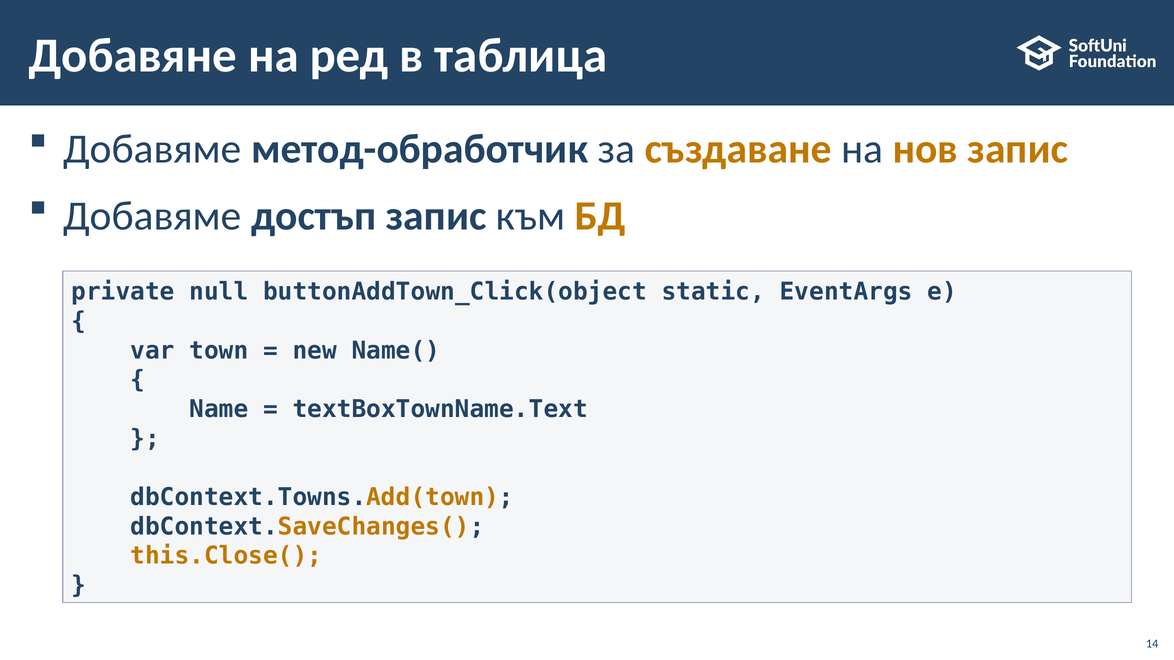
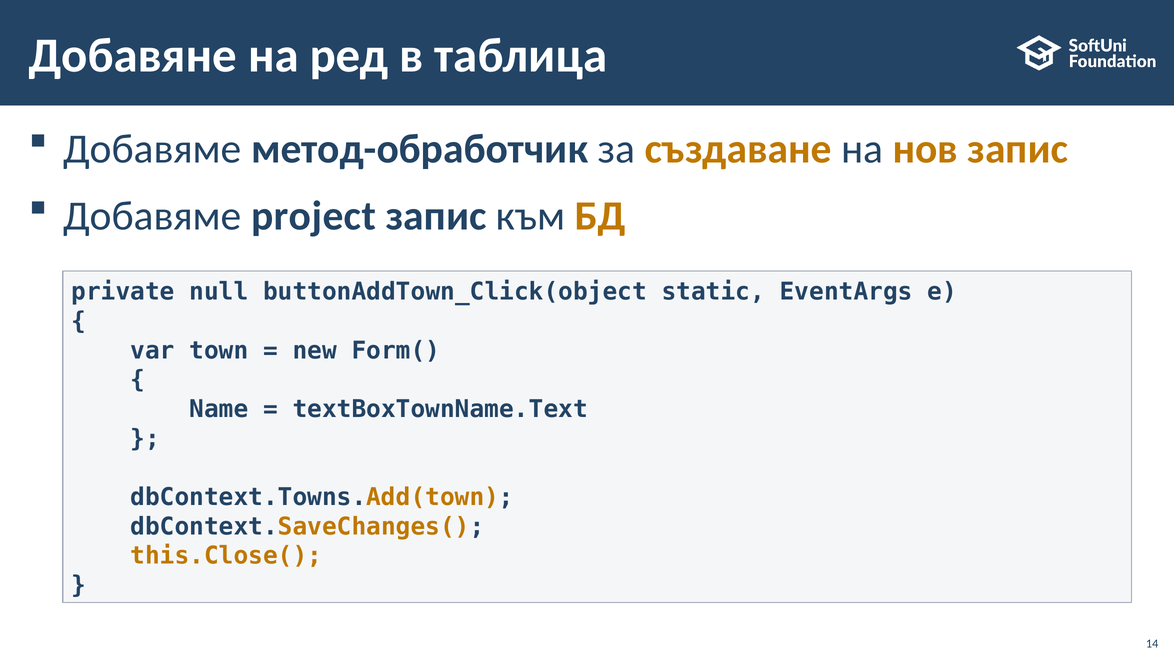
достъп: достъп -> project (314, 216)
Name(: Name( -> Form( (396, 351)
